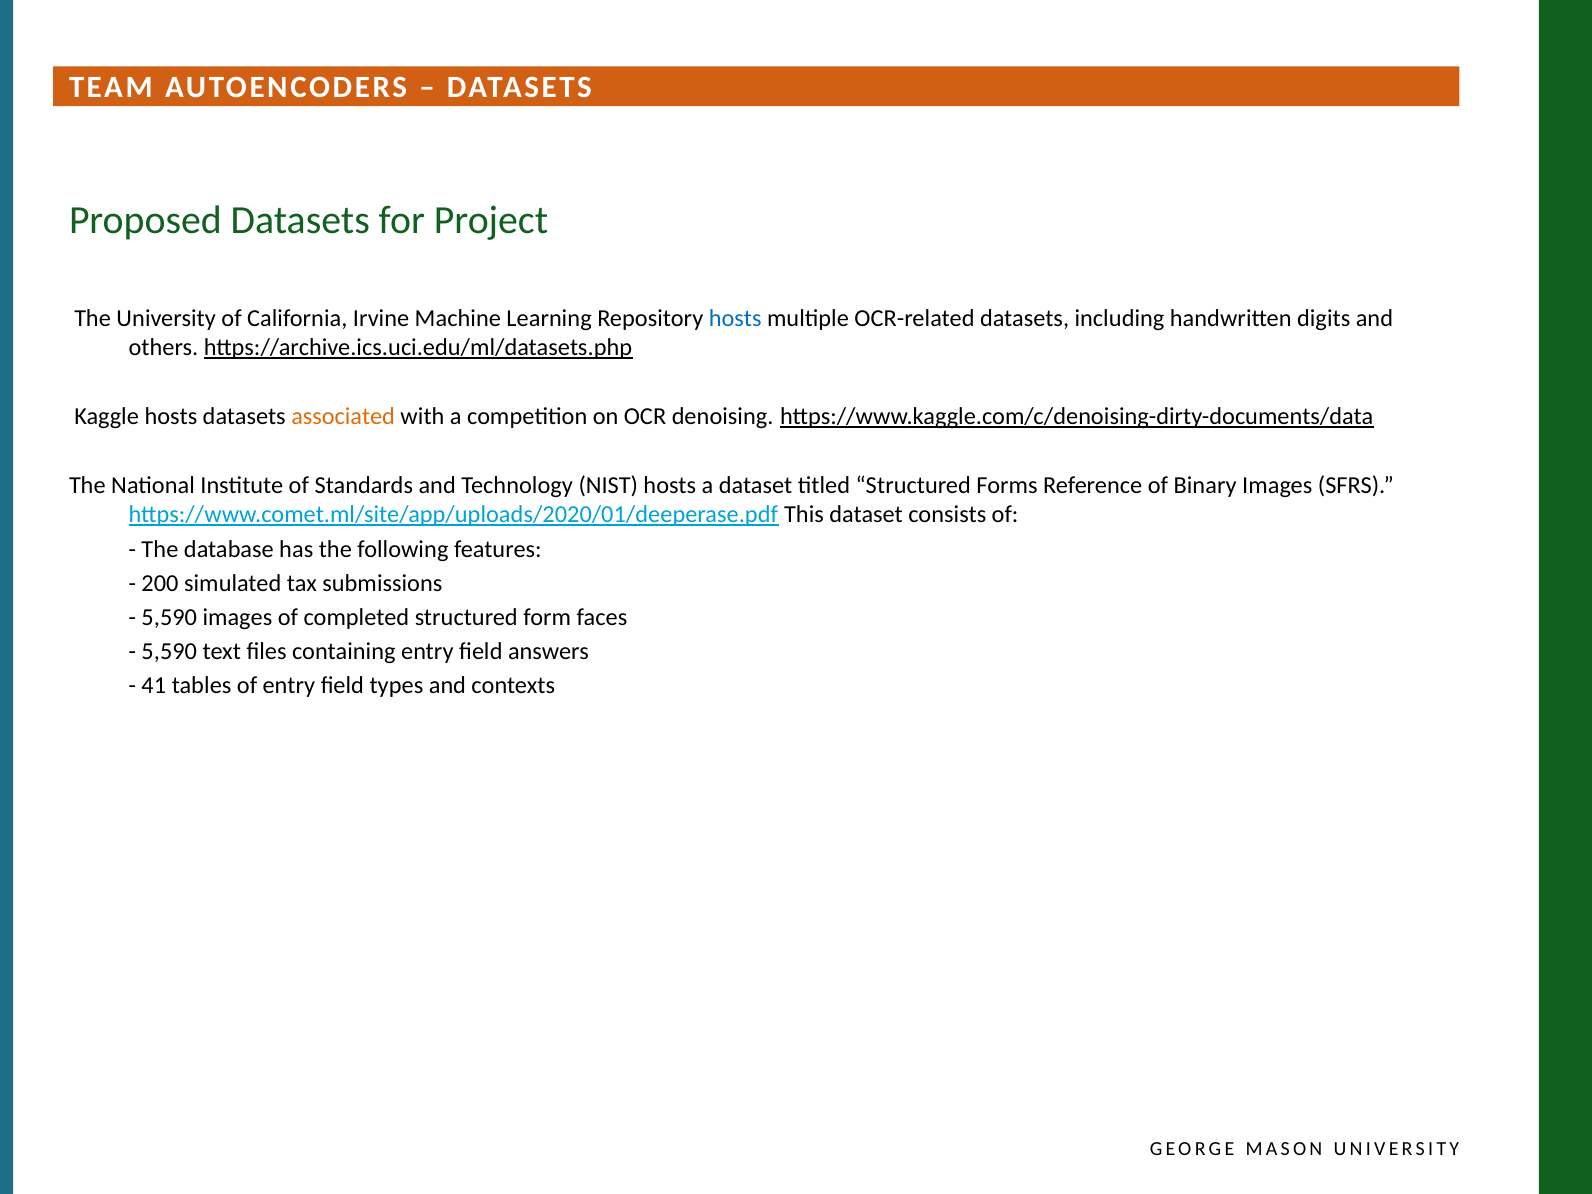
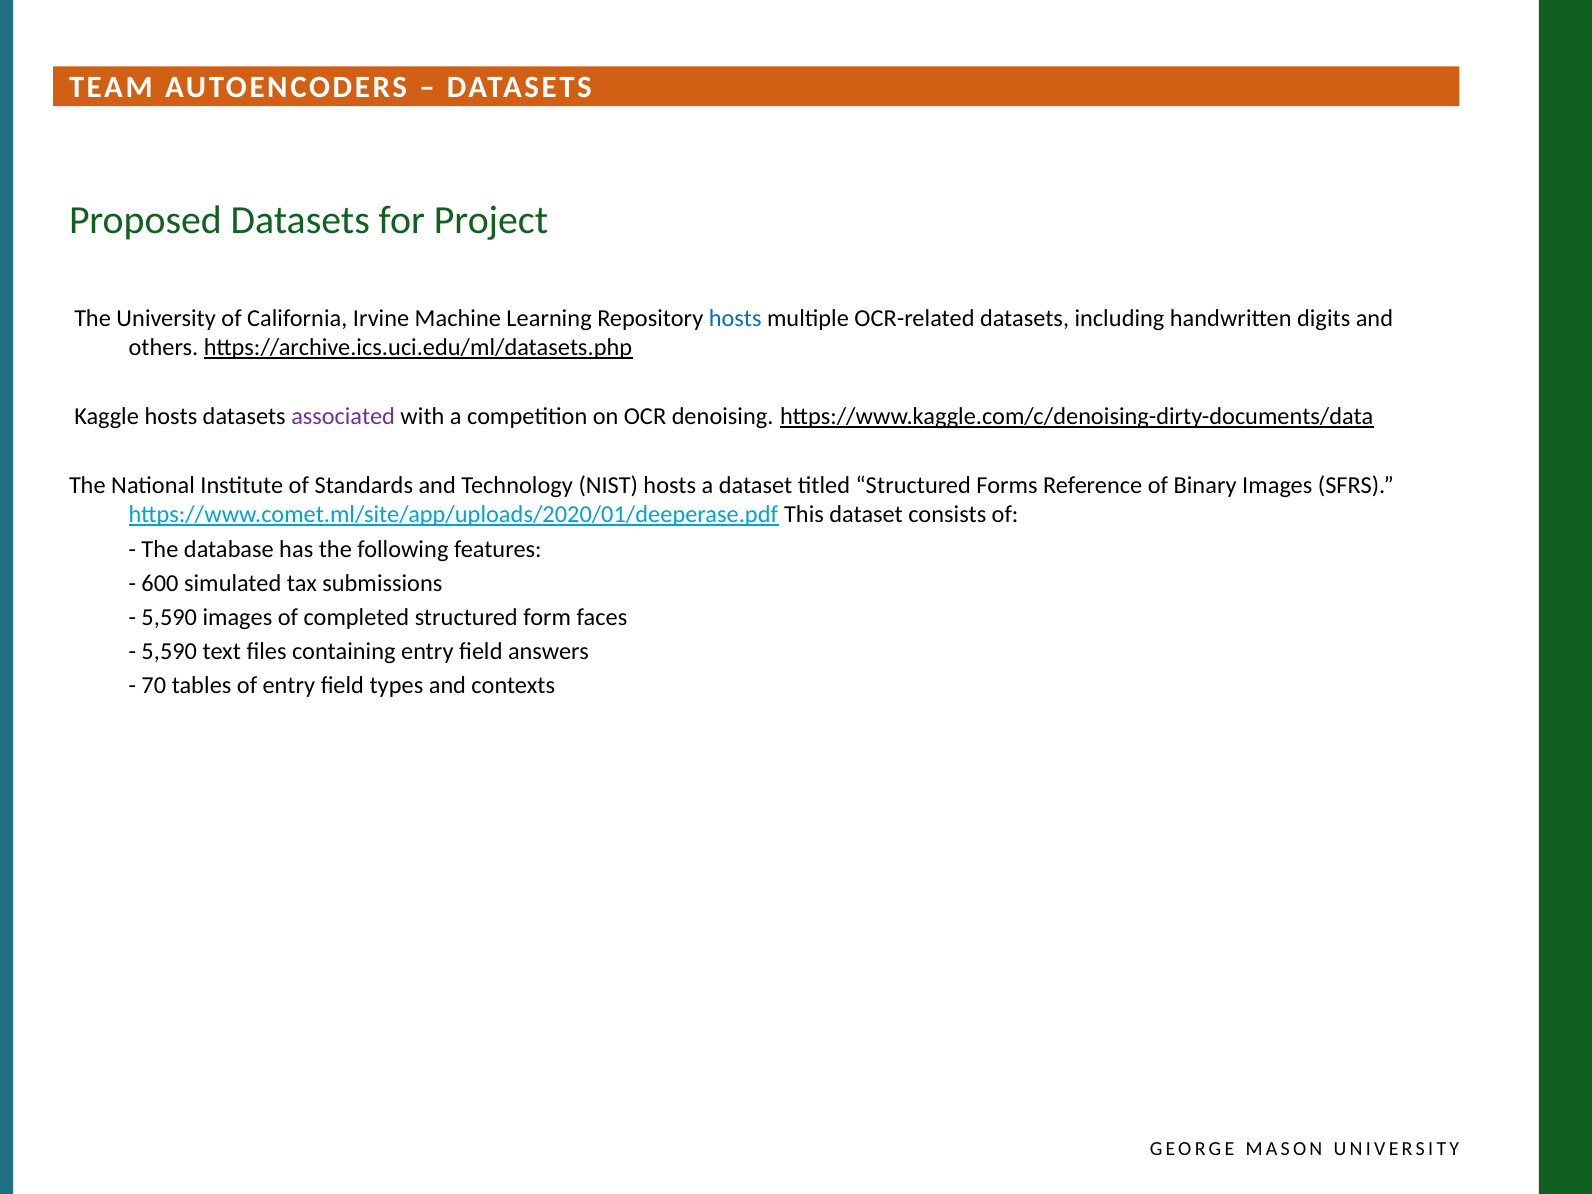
associated colour: orange -> purple (343, 416)
200: 200 -> 600 (160, 584)
41: 41 -> 70 (154, 686)
